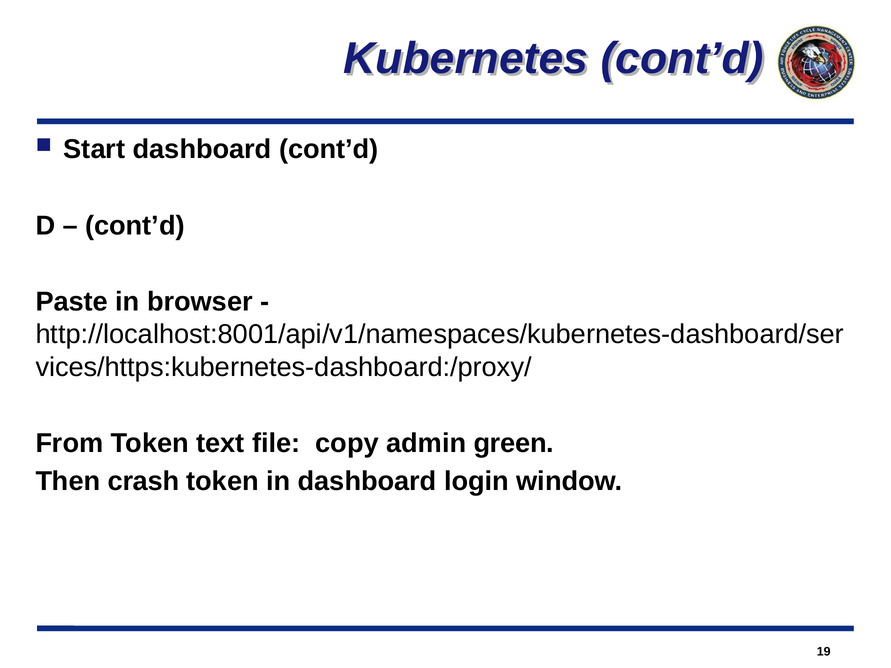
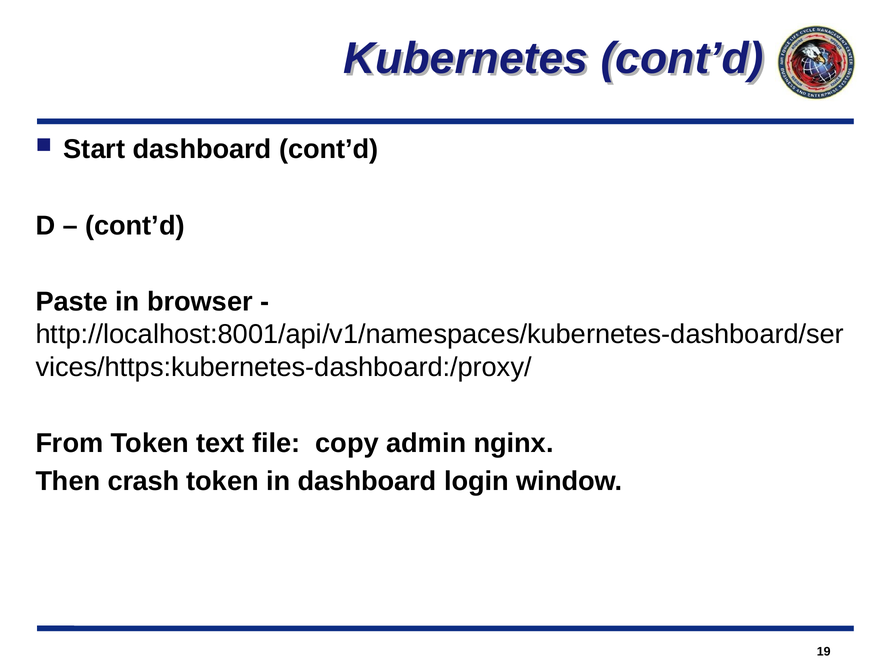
green: green -> nginx (514, 443)
